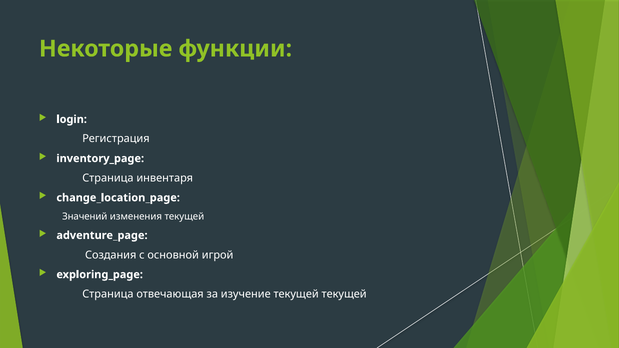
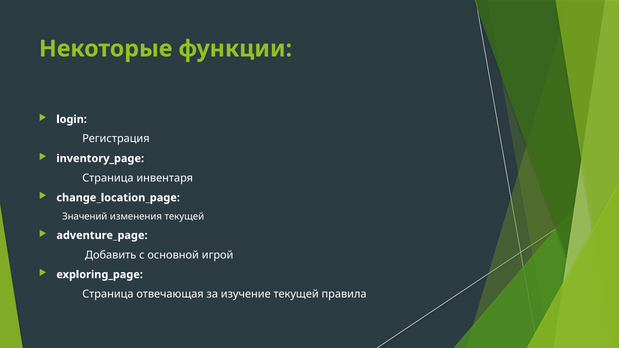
Создания: Создания -> Добавить (111, 255)
текущей текущей: текущей -> правила (344, 294)
